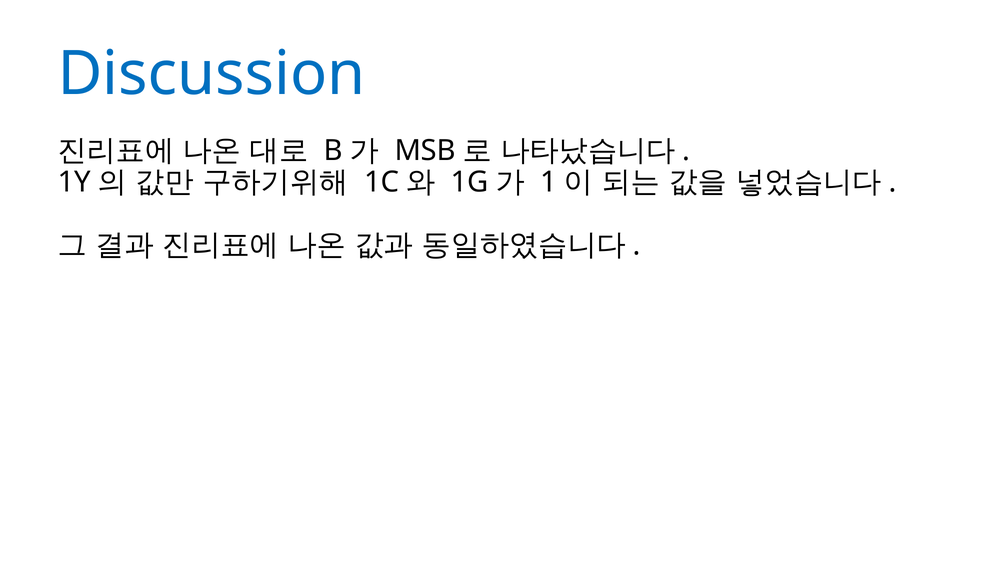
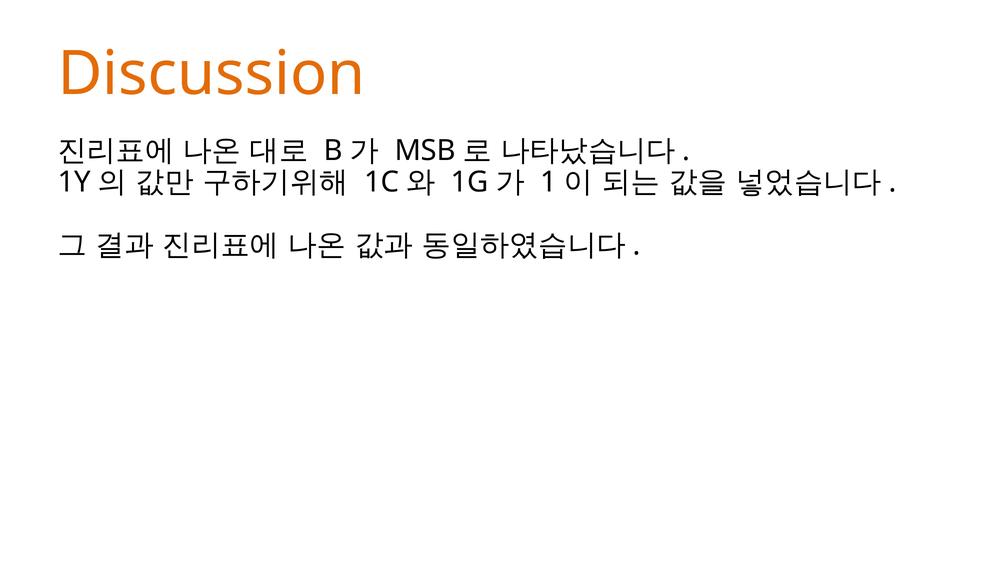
Discussion colour: blue -> orange (211, 74)
